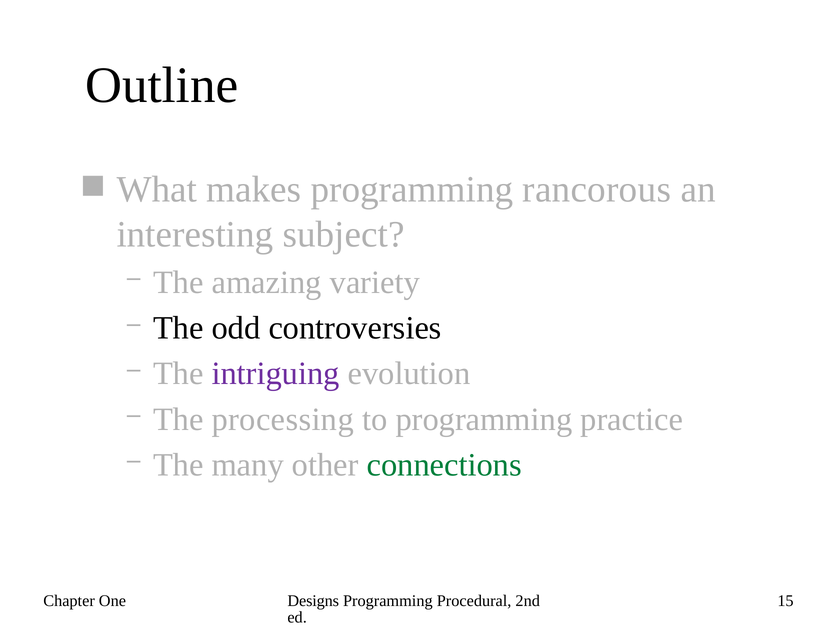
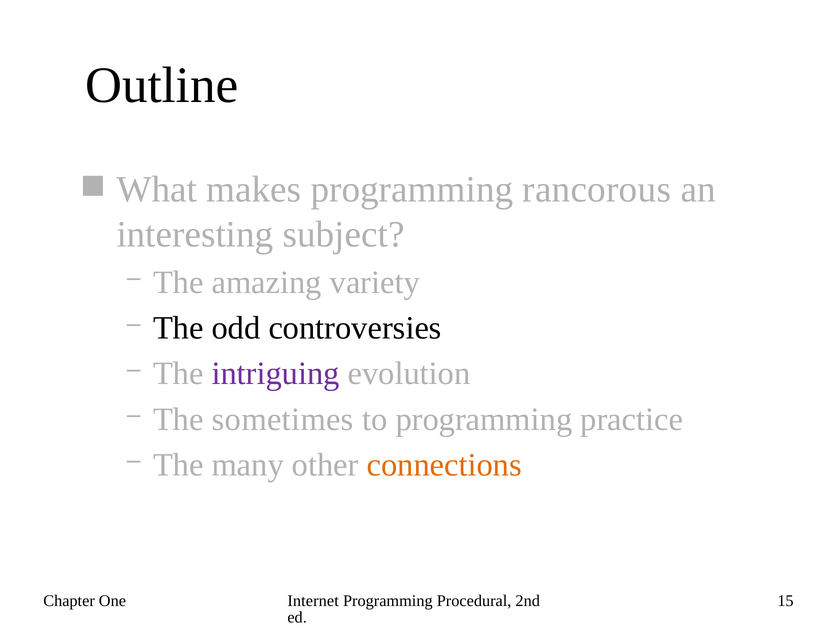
processing: processing -> sometimes (283, 419)
connections colour: green -> orange (444, 465)
Designs: Designs -> Internet (313, 601)
